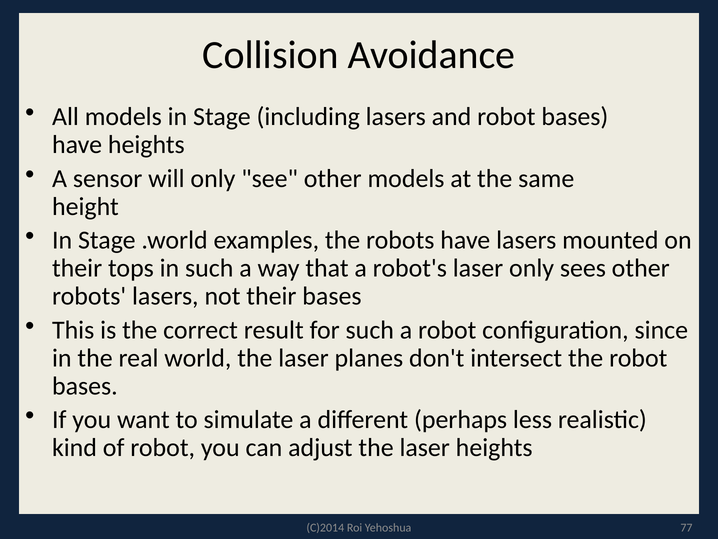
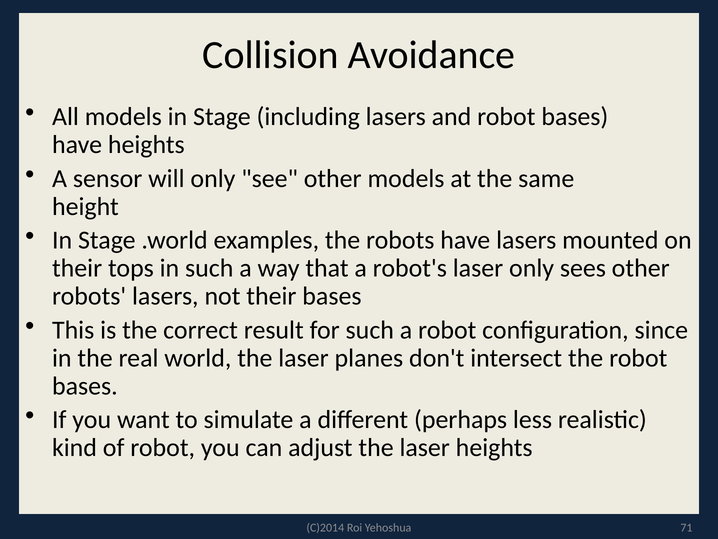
77: 77 -> 71 (686, 527)
